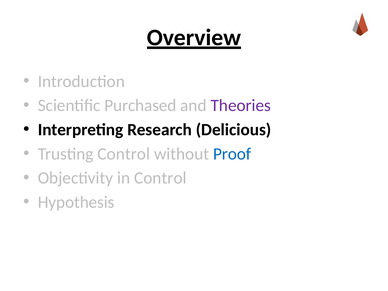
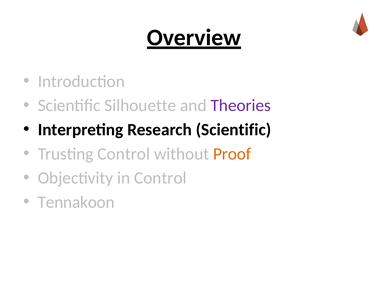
Purchased: Purchased -> Silhouette (140, 106)
Research Delicious: Delicious -> Scientific (234, 130)
Proof colour: blue -> orange (232, 154)
Hypothesis: Hypothesis -> Tennakoon (76, 202)
